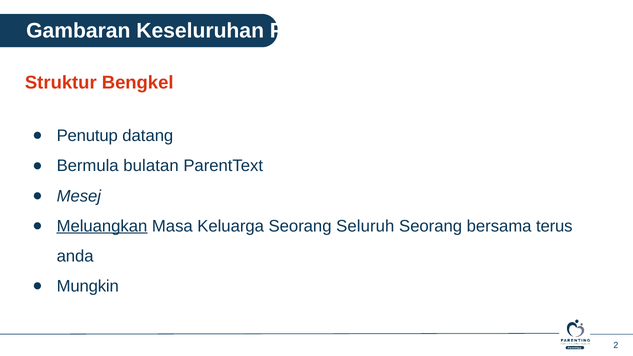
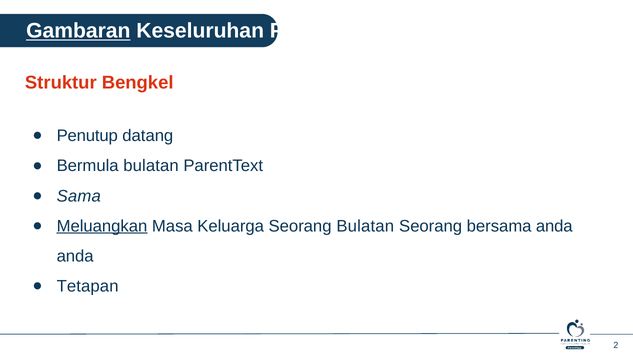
Gambaran underline: none -> present (78, 31)
Mesej: Mesej -> Sama (79, 196)
Seorang Seluruh: Seluruh -> Bulatan (365, 226)
bersama terus: terus -> anda (554, 226)
Mungkin: Mungkin -> Tetapan (88, 286)
